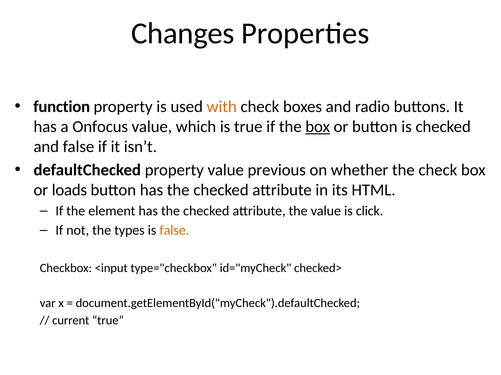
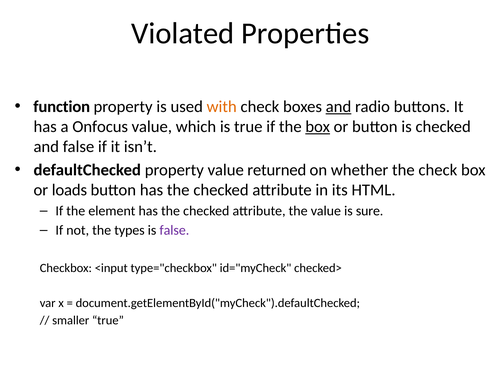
Changes: Changes -> Violated (183, 33)
and underline: none -> present (339, 107)
previous: previous -> returned (277, 170)
click: click -> sure (370, 211)
false colour: orange -> purple (174, 231)
current: current -> smaller (71, 321)
